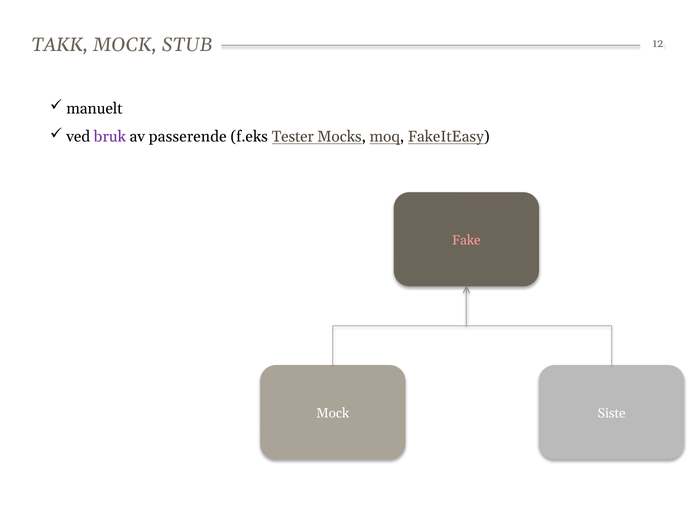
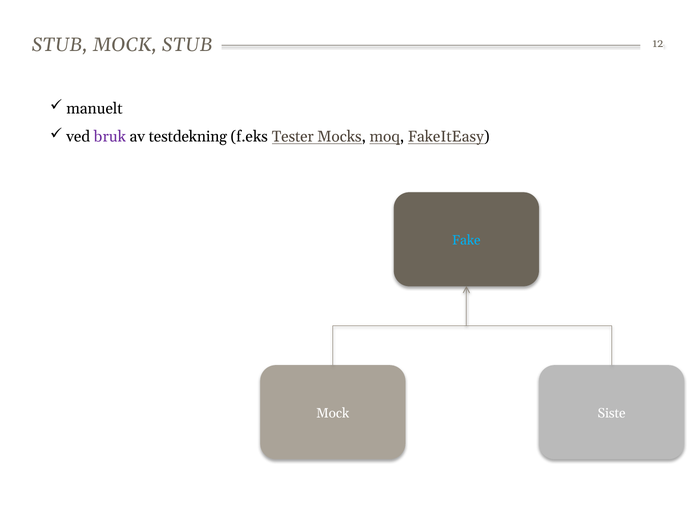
TAKK: TAKK -> STUB (60, 45)
passerende: passerende -> testdekning (188, 137)
Fake colour: pink -> light blue (466, 240)
